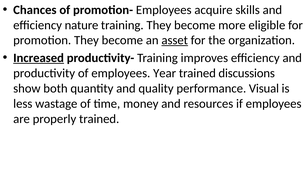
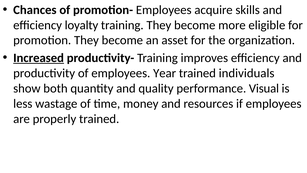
nature: nature -> loyalty (81, 25)
asset underline: present -> none (175, 40)
discussions: discussions -> individuals (247, 73)
